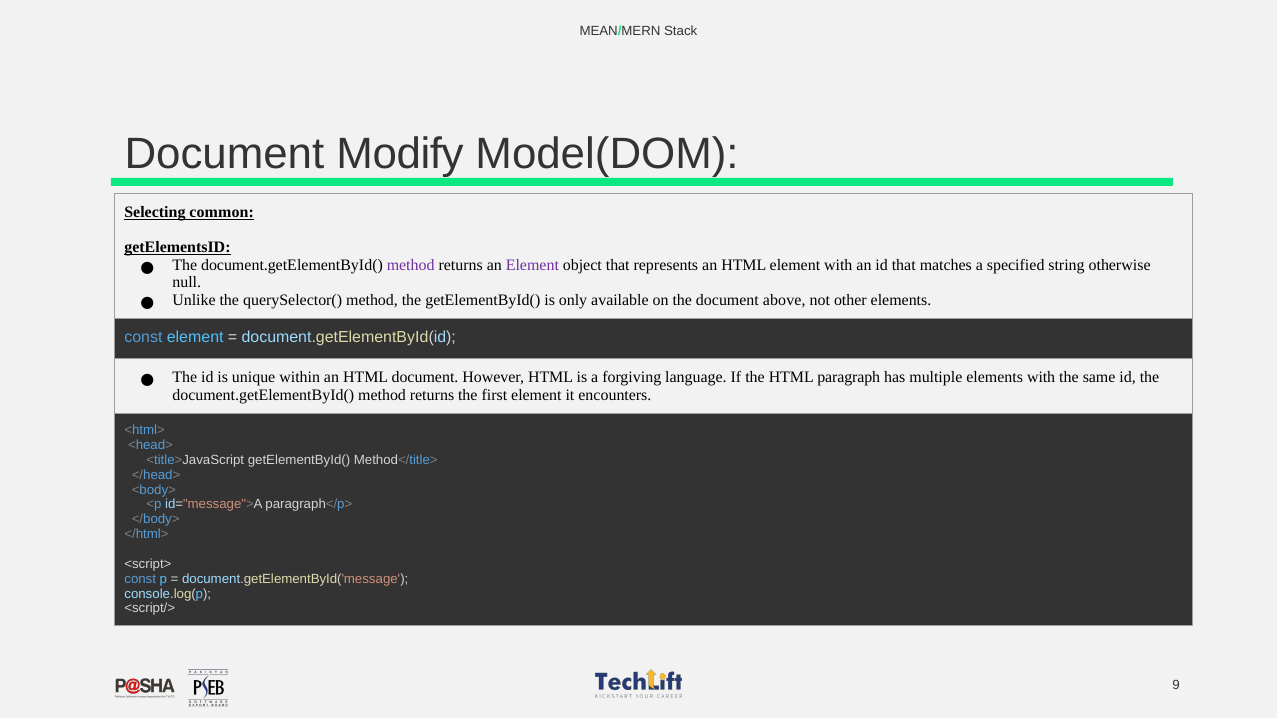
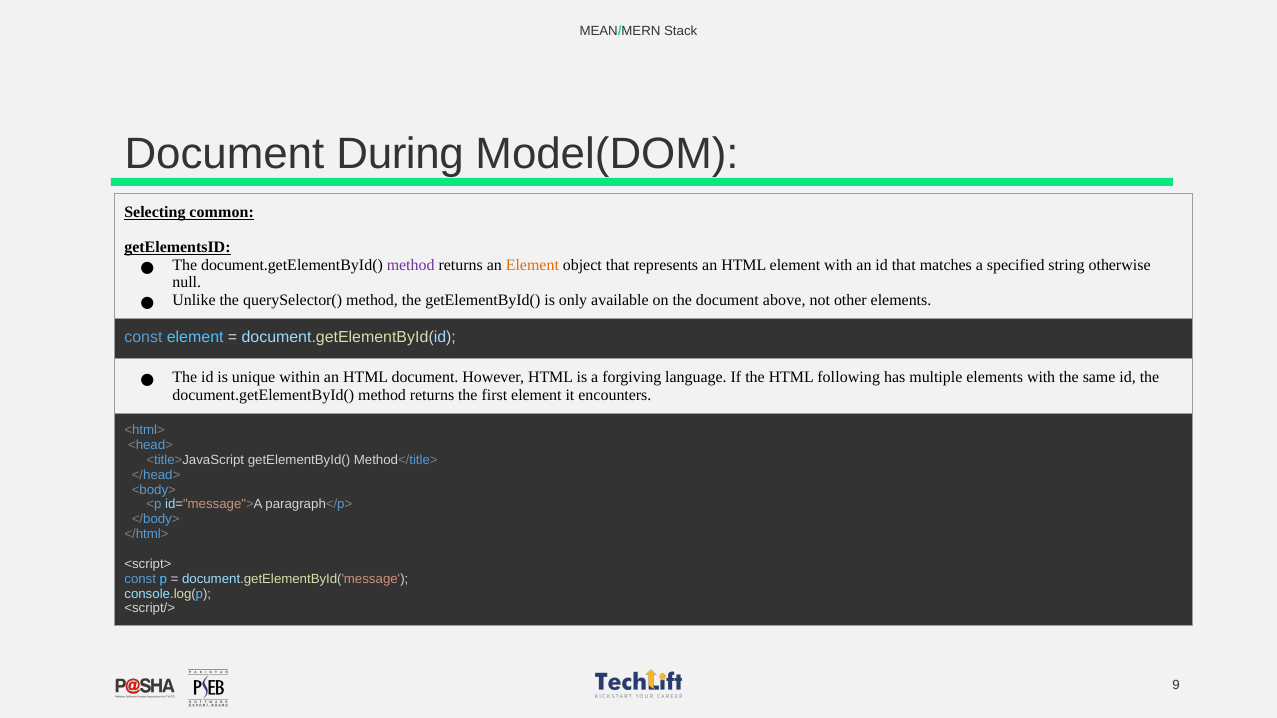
Modify: Modify -> During (400, 154)
Element colour: purple -> orange (532, 265)
paragraph: paragraph -> following (849, 377)
